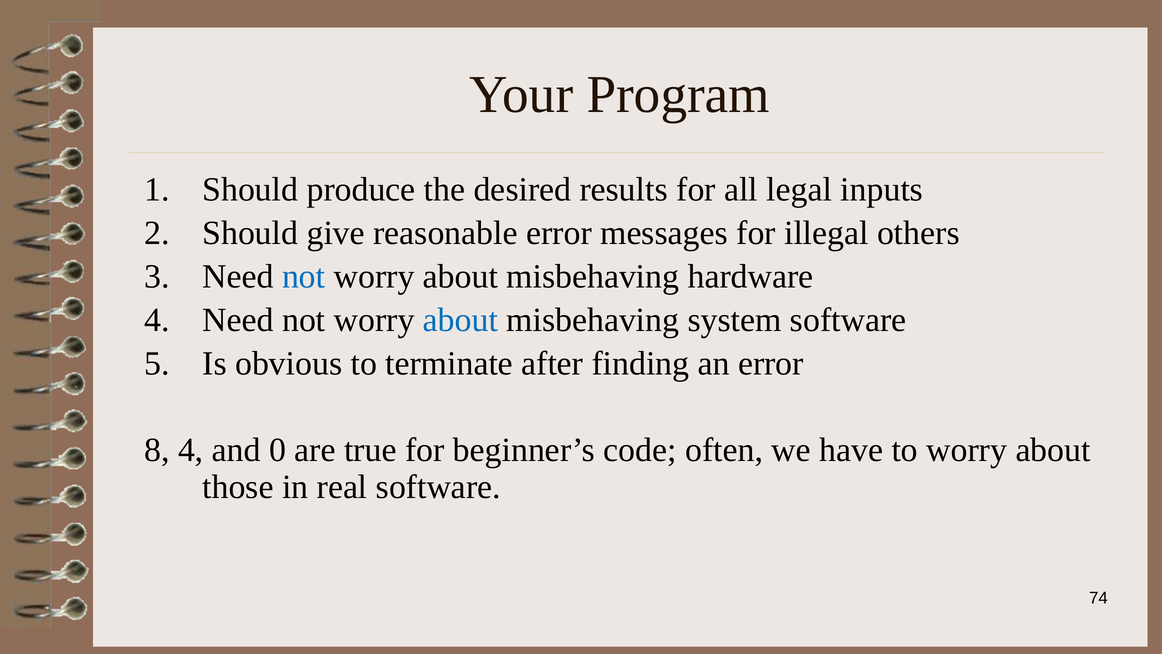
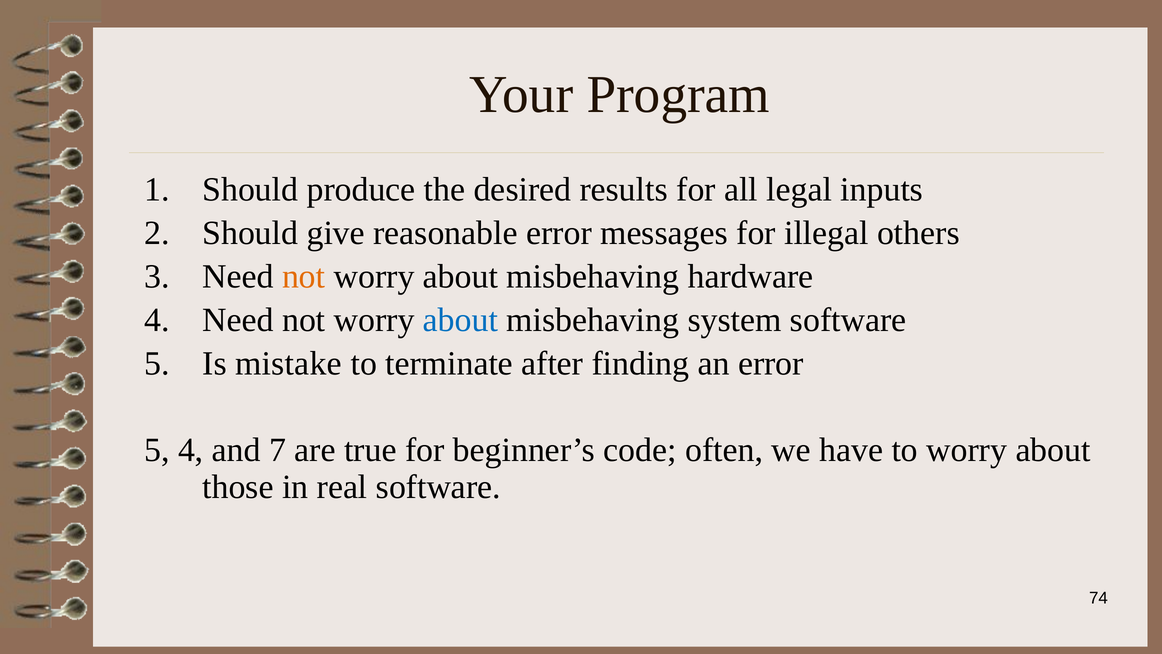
not colour: blue -> orange (304, 276)
obvious: obvious -> mistake (289, 363)
8: 8 -> 5 (157, 450)
0: 0 -> 7 (278, 450)
